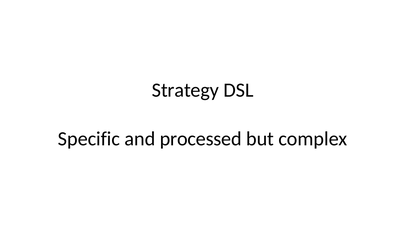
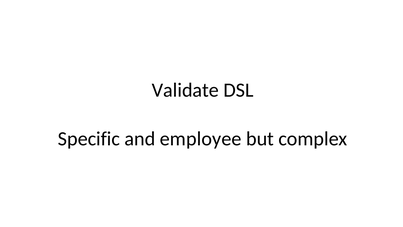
Strategy: Strategy -> Validate (185, 90)
processed: processed -> employee (201, 139)
